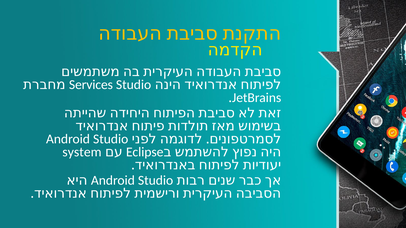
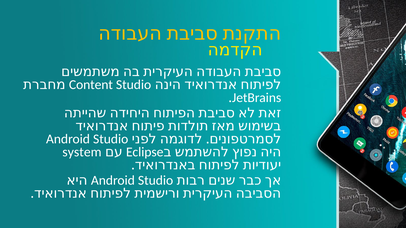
Services: Services -> Content (91, 85)
